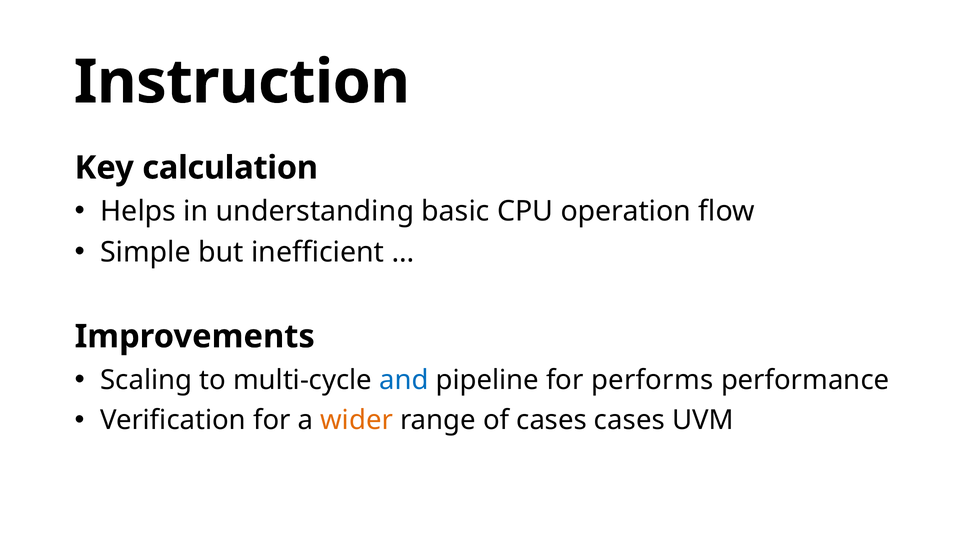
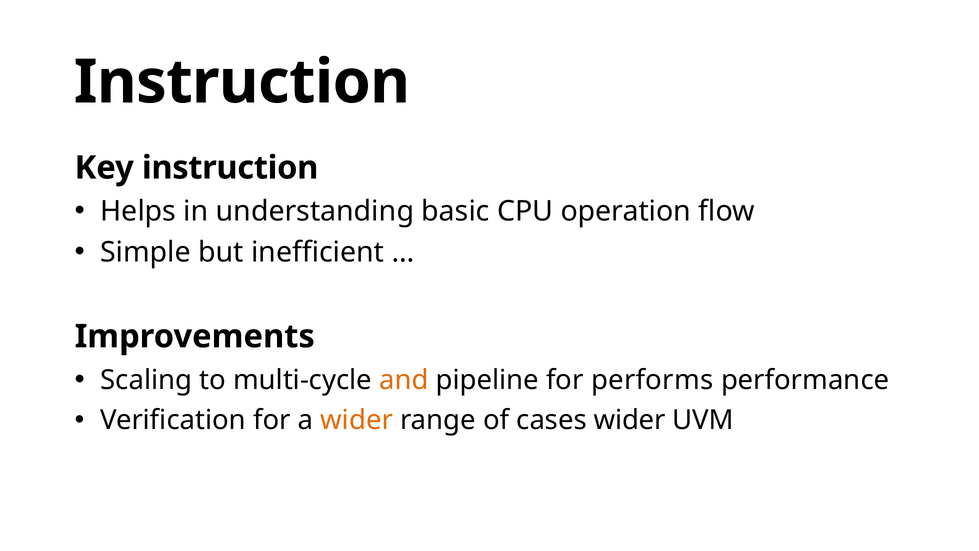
Key calculation: calculation -> instruction (230, 168)
and colour: blue -> orange (404, 380)
cases cases: cases -> wider (630, 420)
